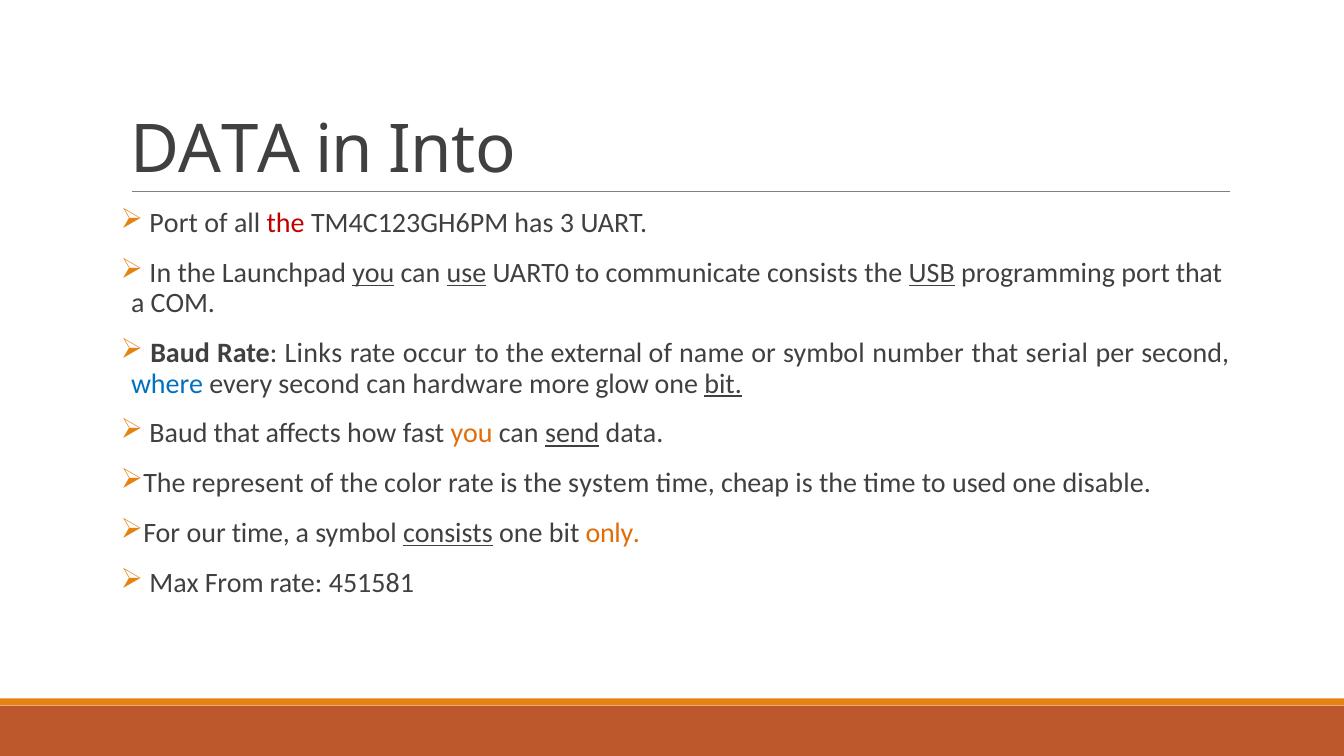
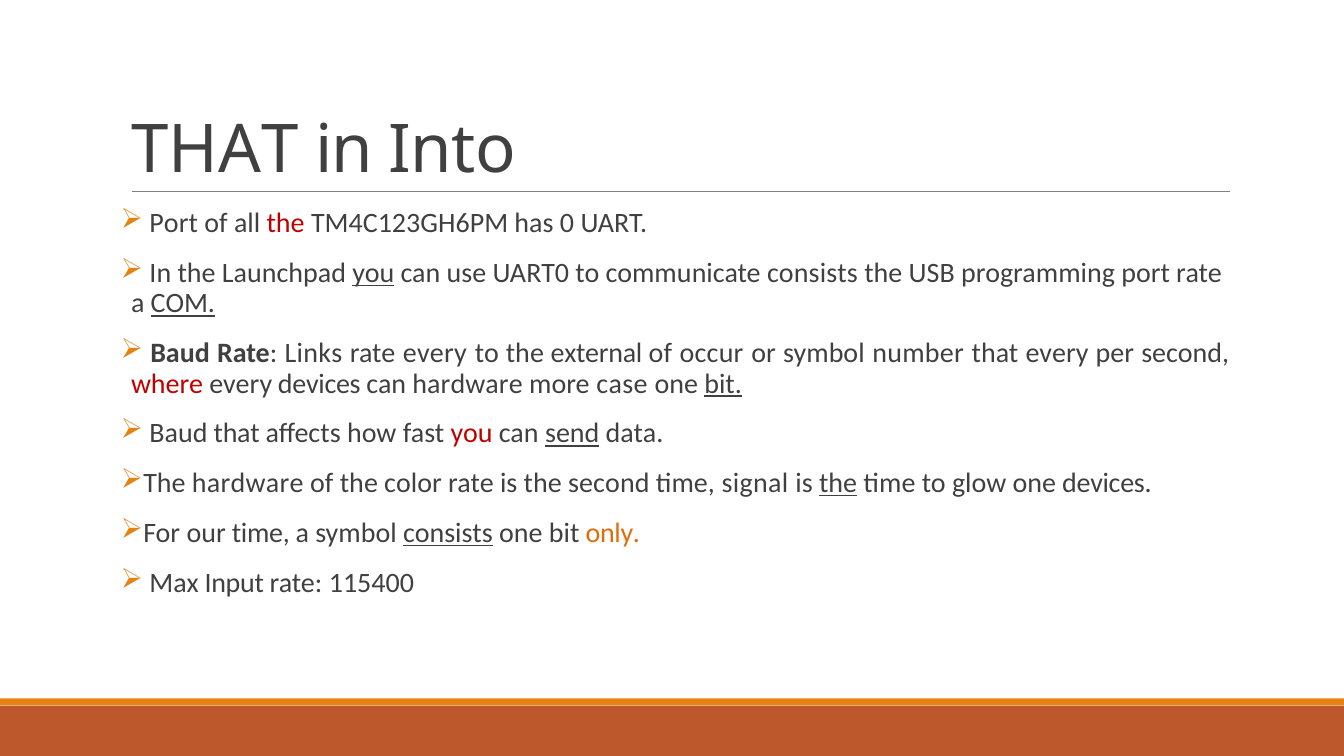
DATA: DATA -> THAT (215, 151)
3: 3 -> 0 (567, 224)
use underline: present -> none (466, 273)
USB underline: present -> none (932, 273)
port that: that -> rate (1199, 273)
COM underline: none -> present (183, 304)
rate occur: occur -> every (435, 354)
name: name -> occur (711, 354)
that serial: serial -> every (1057, 354)
where colour: blue -> red (167, 384)
every second: second -> devices (319, 384)
glow: glow -> case (622, 384)
you colour: orange -> red (472, 434)
The represent: represent -> hardware (248, 484)
the system: system -> second (609, 484)
cheap: cheap -> signal (755, 484)
the underline: none -> present (838, 484)
used: used -> glow (979, 484)
one disable: disable -> devices (1107, 484)
From: From -> Input (234, 583)
451581: 451581 -> 115400 (371, 583)
